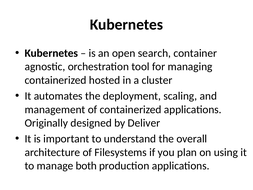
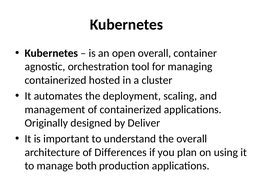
open search: search -> overall (155, 53)
Filesystems: Filesystems -> Differences (121, 152)
